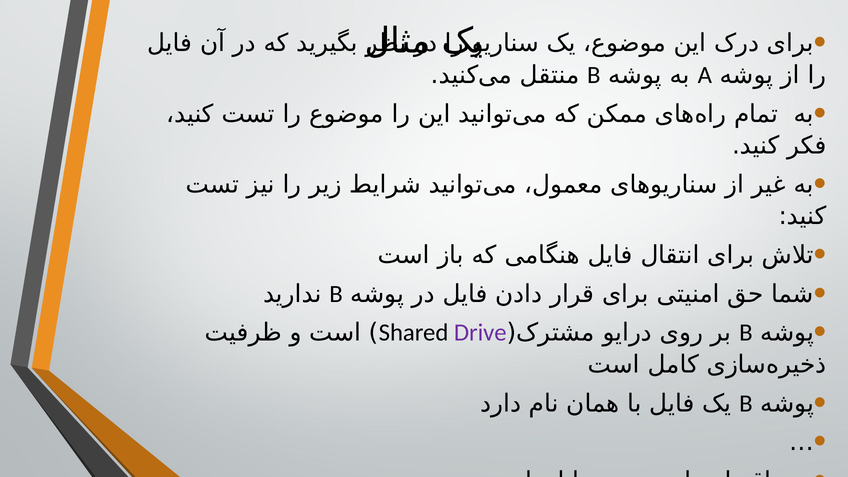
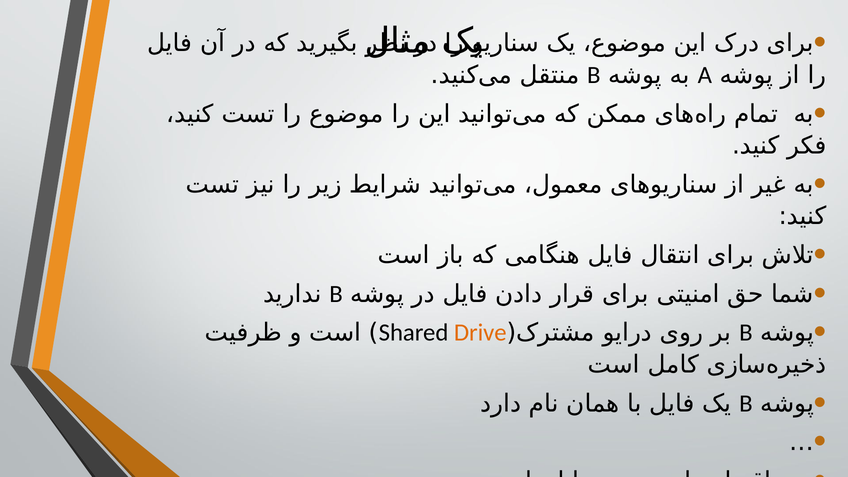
Drive colour: purple -> orange (480, 333)
